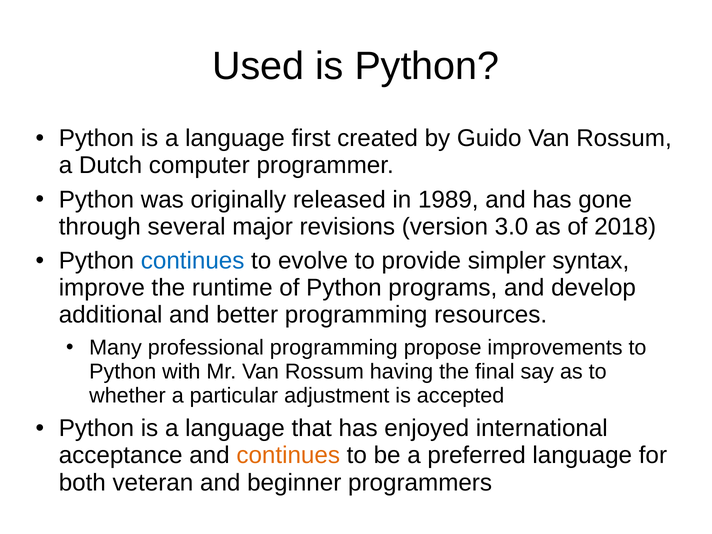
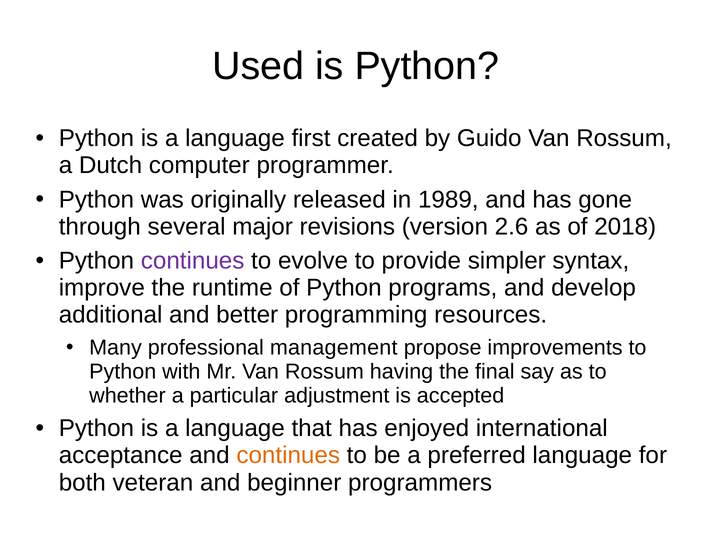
3.0: 3.0 -> 2.6 (511, 227)
continues colour: blue -> purple (193, 261)
professional programming: programming -> management (334, 348)
